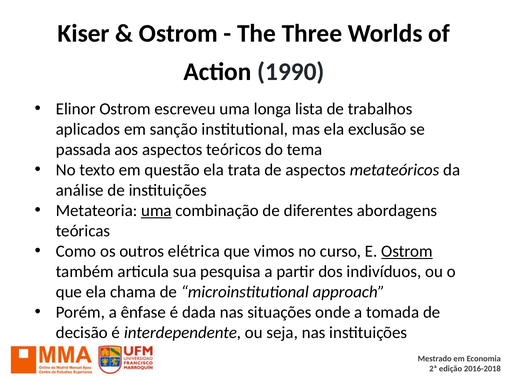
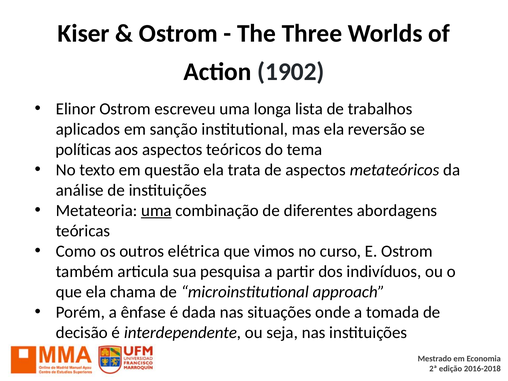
1990: 1990 -> 1902 (291, 72)
exclusão: exclusão -> reversão (377, 129)
passada: passada -> políticas (83, 150)
Ostrom underline: present -> none (407, 251)
